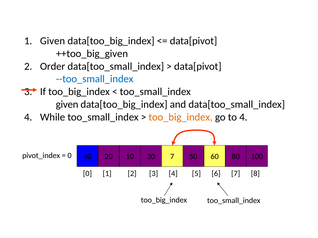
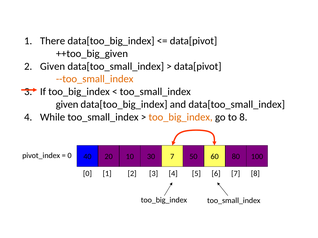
1 Given: Given -> There (53, 41)
2 Order: Order -> Given (53, 66)
--too_small_index colour: blue -> orange (95, 79)
to 4: 4 -> 8 (243, 117)
